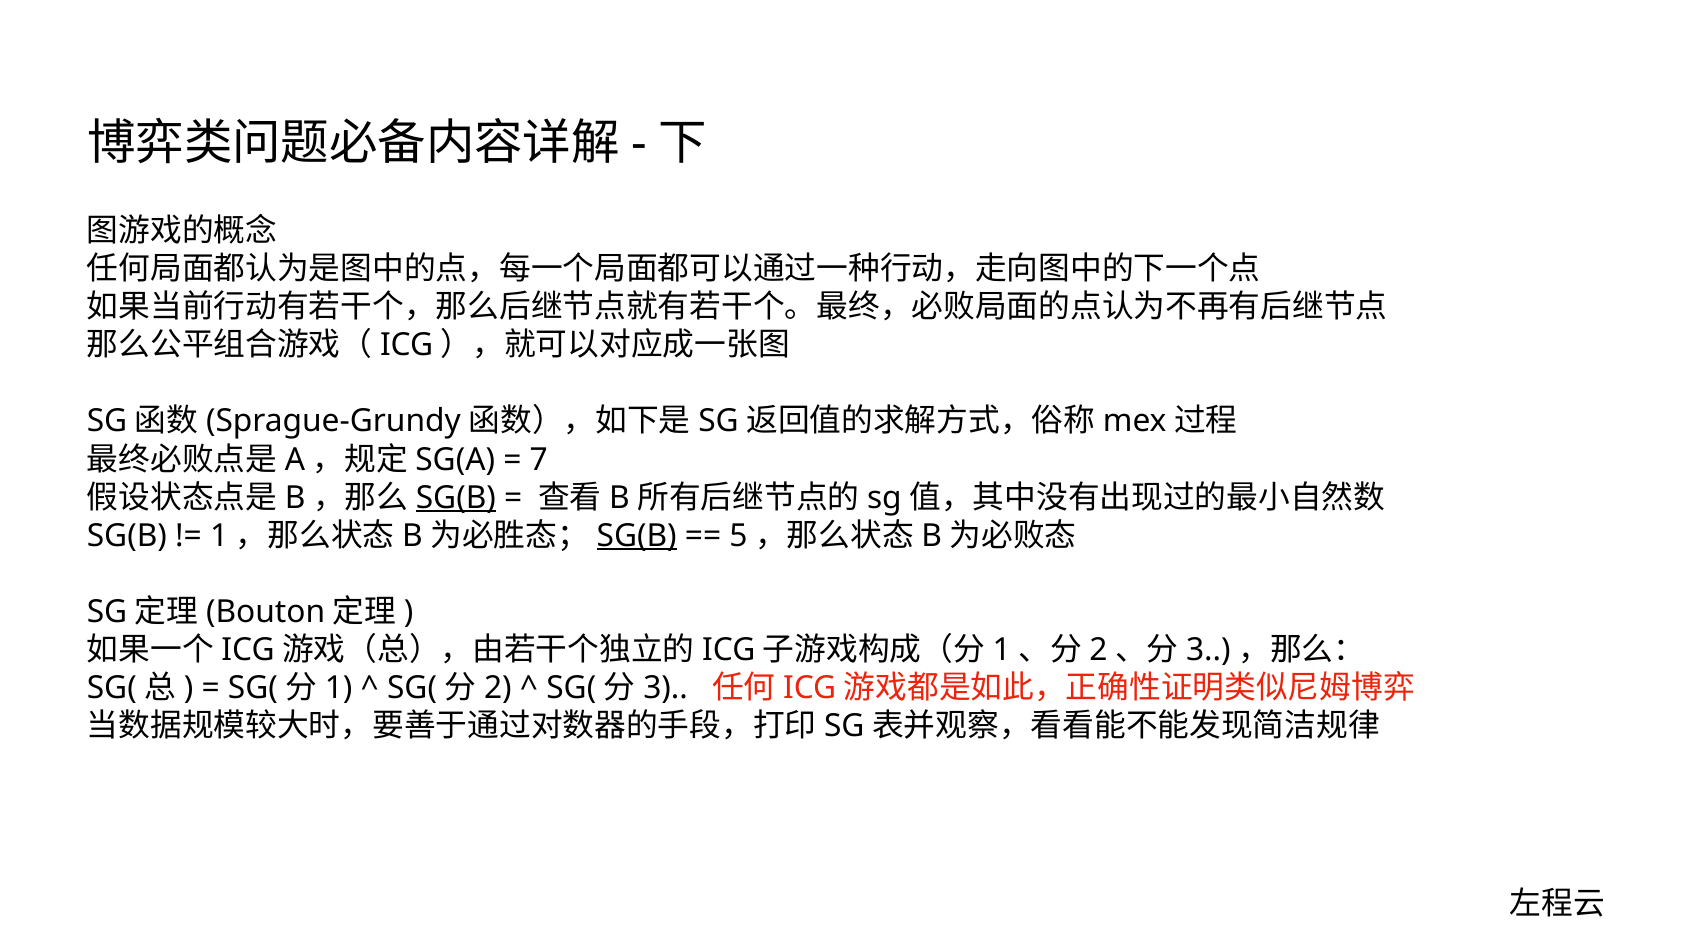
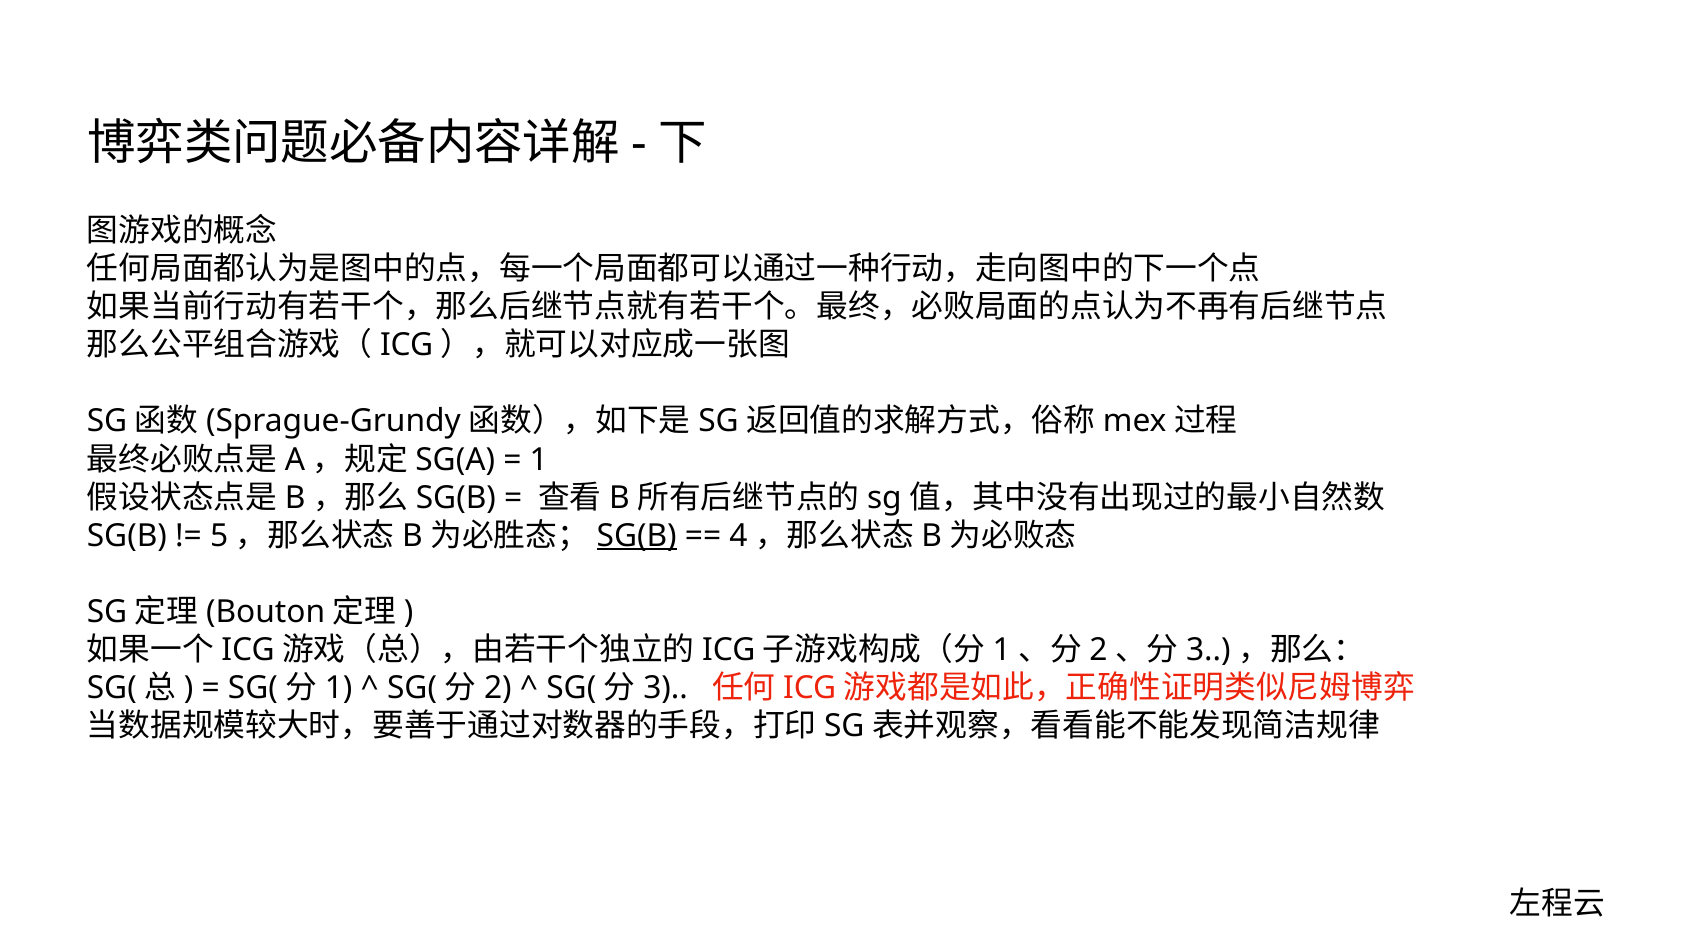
7: 7 -> 1 (539, 459)
SG(B underline: present -> none (456, 498)
1: 1 -> 5 (219, 536)
5: 5 -> 4 (739, 536)
